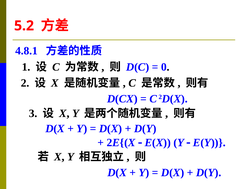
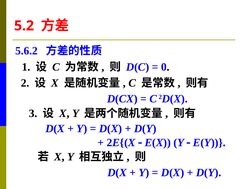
4.8.1: 4.8.1 -> 5.6.2 (26, 51)
